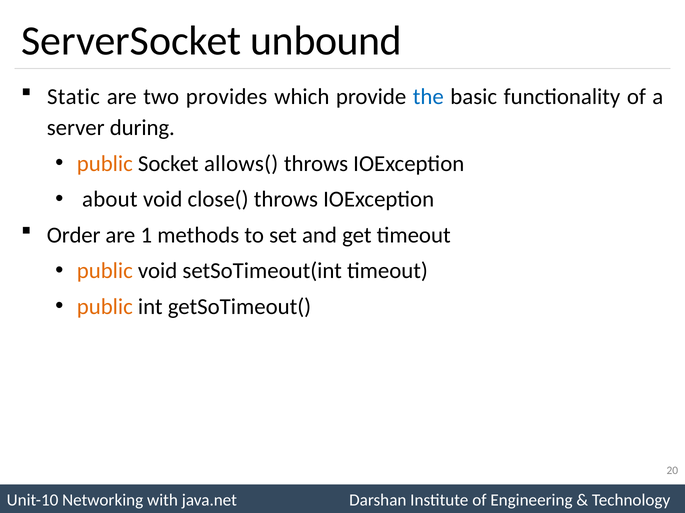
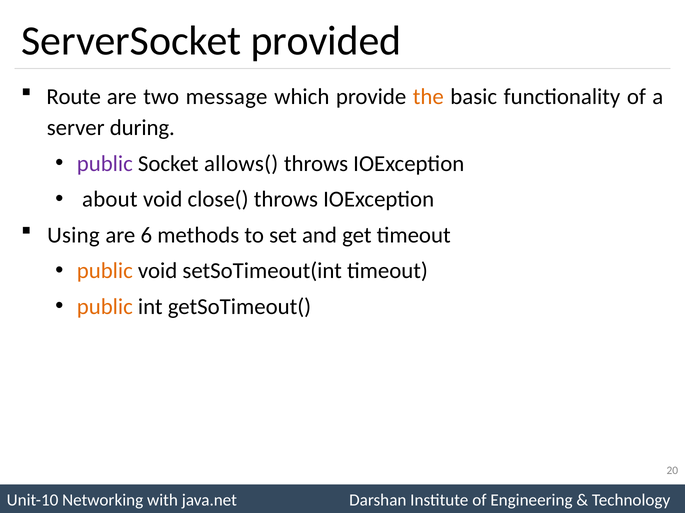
unbound: unbound -> provided (326, 41)
Static: Static -> Route (74, 97)
provides: provides -> message (227, 97)
the colour: blue -> orange (428, 97)
public colour: orange -> purple (105, 164)
Order: Order -> Using (73, 235)
1: 1 -> 6 (146, 235)
